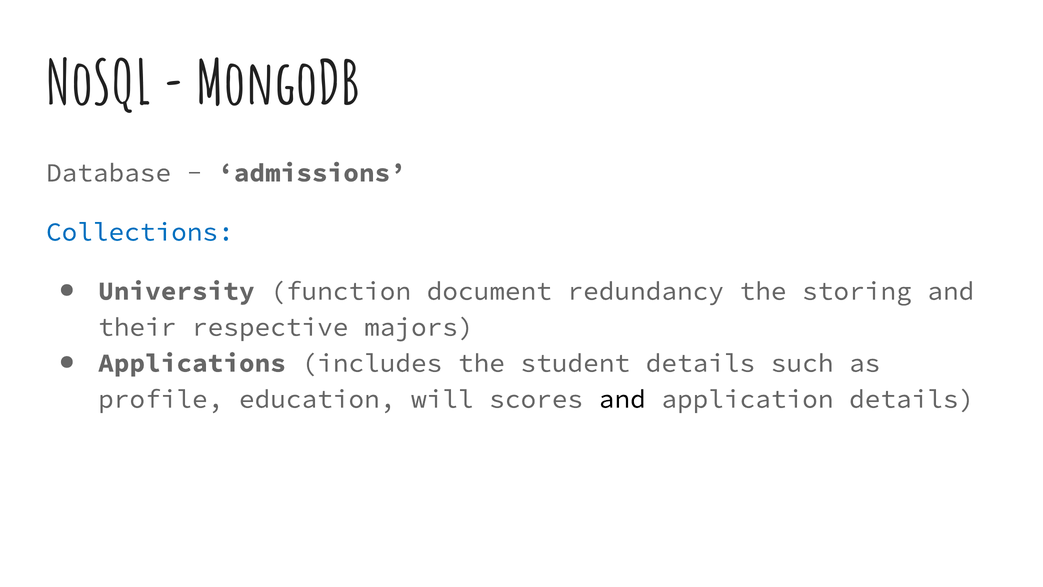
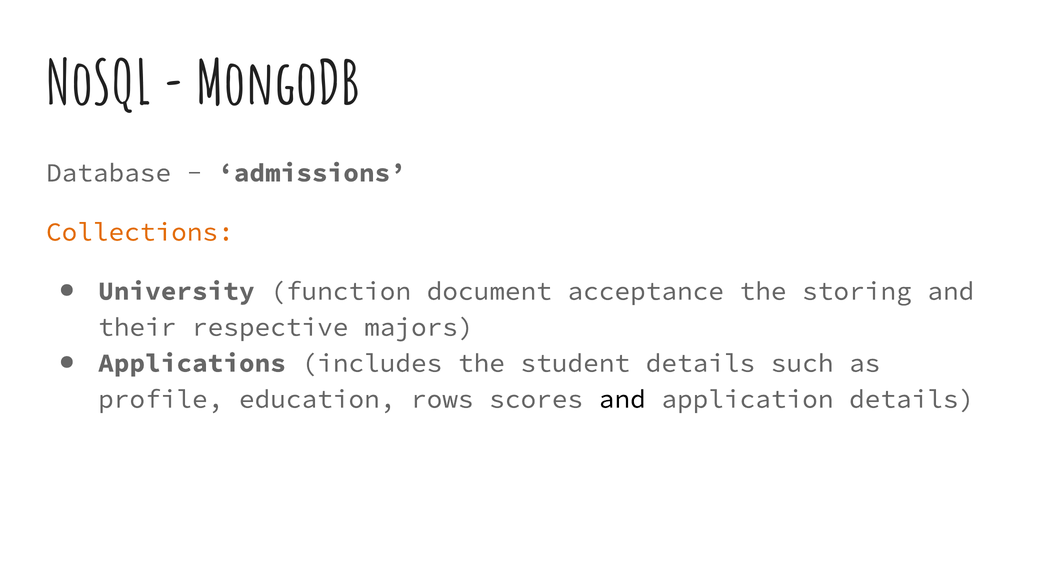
Collections colour: blue -> orange (140, 232)
redundancy: redundancy -> acceptance (646, 291)
will: will -> rows (442, 399)
